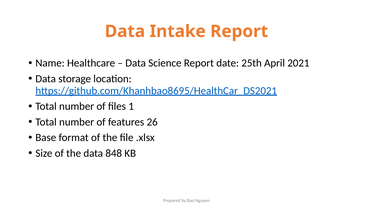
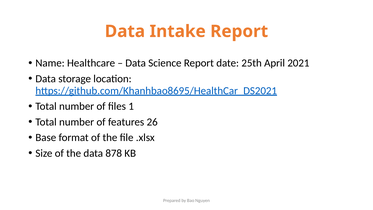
848: 848 -> 878 (114, 153)
